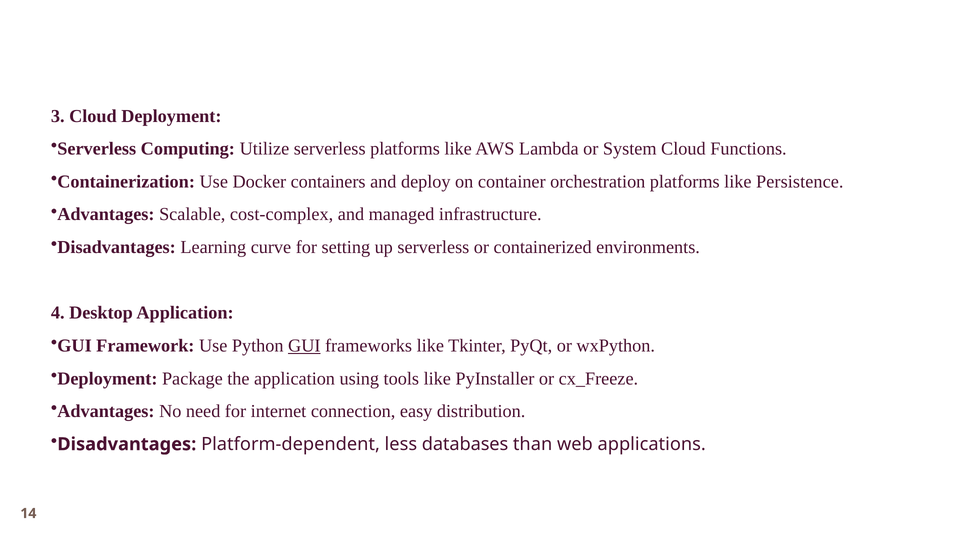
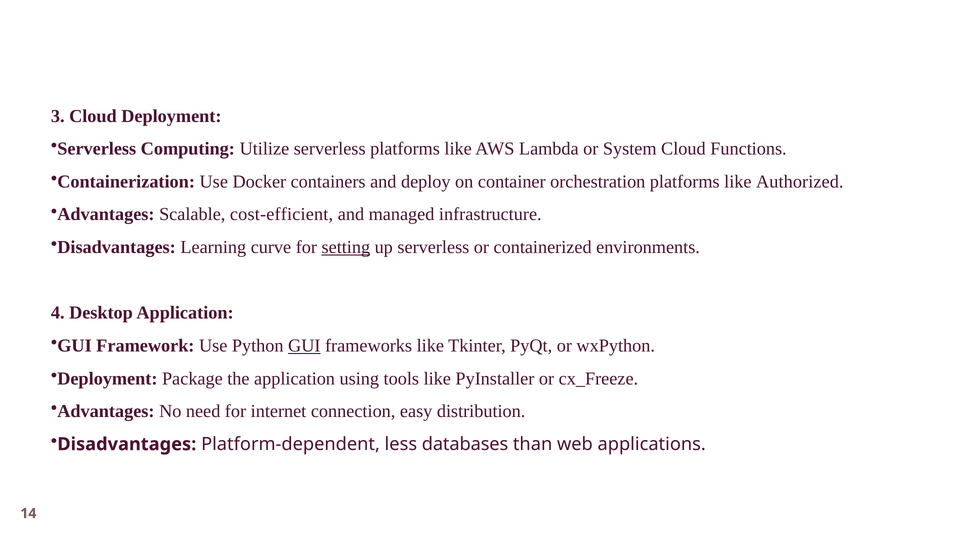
Persistence: Persistence -> Authorized (800, 182)
cost-complex: cost-complex -> cost-efficient (282, 215)
setting underline: none -> present (346, 247)
